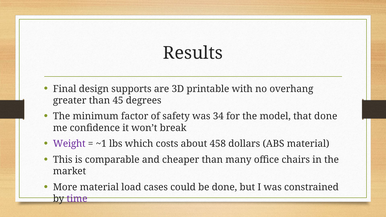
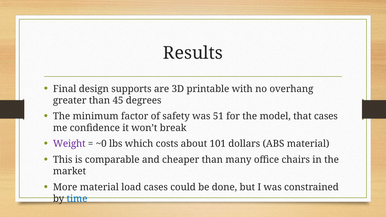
34: 34 -> 51 (218, 116)
that done: done -> cases (326, 116)
~1: ~1 -> ~0 (101, 144)
458: 458 -> 101 (218, 144)
time colour: purple -> blue (77, 199)
